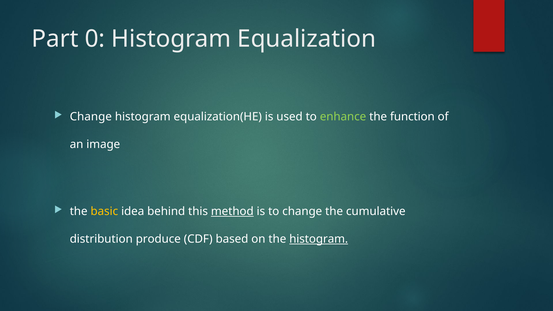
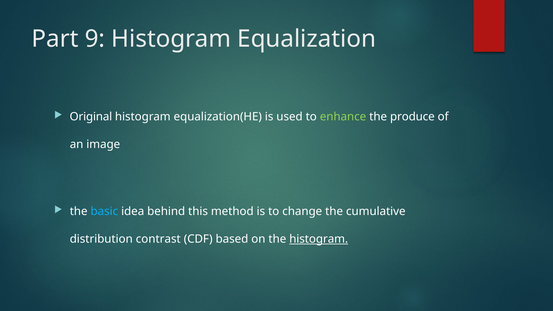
0: 0 -> 9 (95, 39)
Change: Change -> Original (91, 117)
function: function -> produce (412, 117)
basic colour: yellow -> light blue (104, 211)
method underline: present -> none (232, 211)
produce: produce -> contrast (158, 239)
